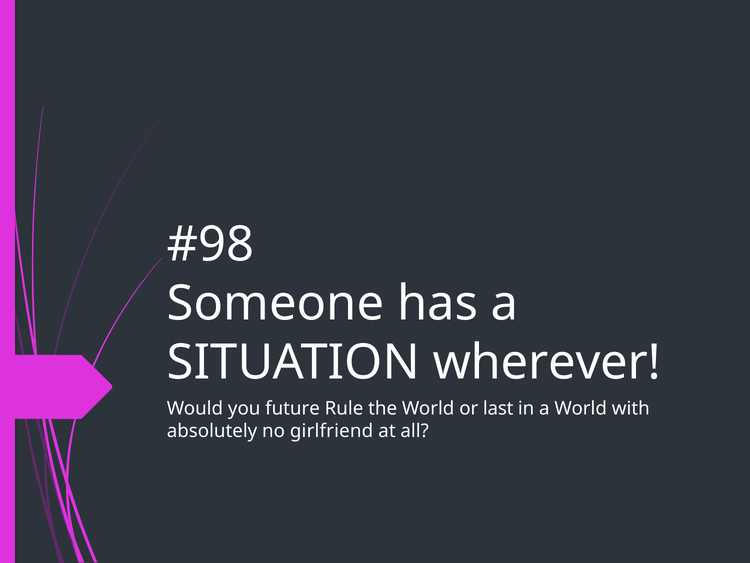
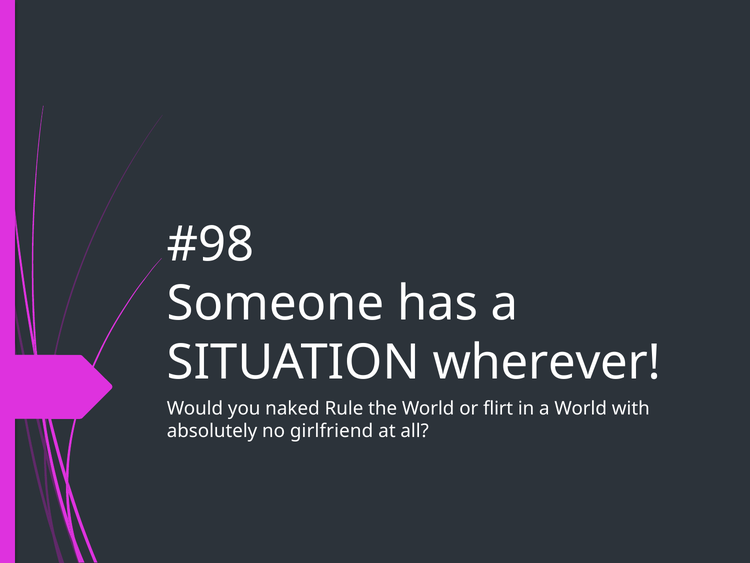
future: future -> naked (292, 408)
last: last -> flirt (498, 408)
